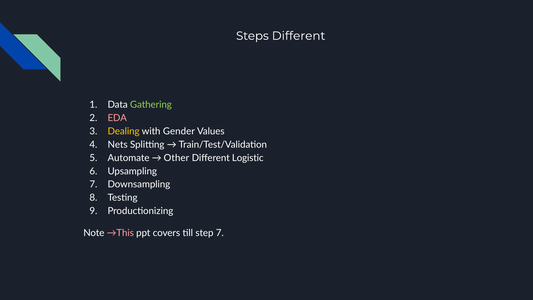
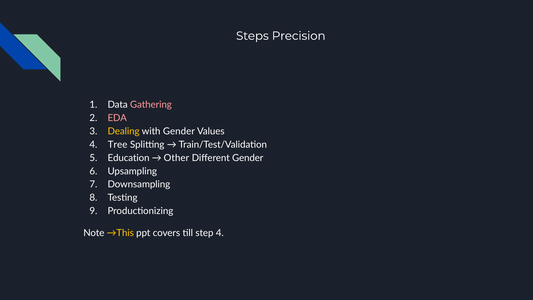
Steps Different: Different -> Precision (299, 36)
Gathering colour: light green -> pink (151, 105)
Nets: Nets -> Tree (118, 145)
Automate: Automate -> Education (129, 158)
Different Logistic: Logistic -> Gender (248, 158)
→This colour: pink -> yellow (120, 233)
step 7: 7 -> 4 (220, 233)
